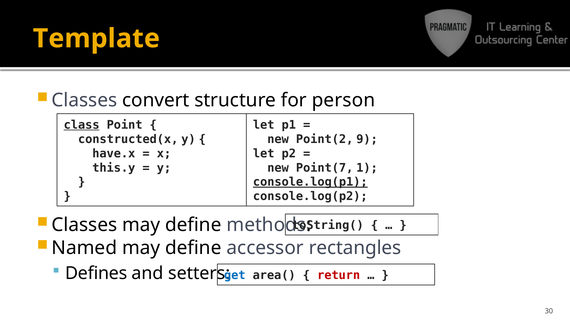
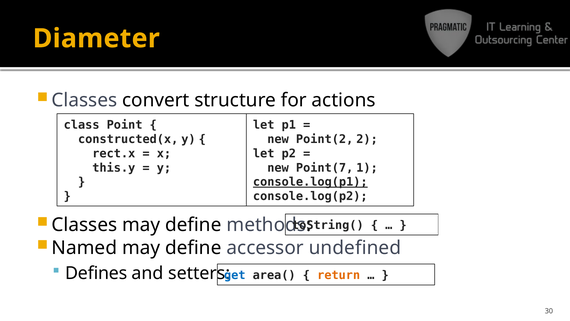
Template: Template -> Diameter (96, 38)
person: person -> actions (344, 100)
class underline: present -> none (82, 125)
9: 9 -> 2 (367, 139)
have.x: have.x -> rect.x (114, 153)
rectangles: rectangles -> undefined (355, 248)
return colour: red -> orange (339, 275)
